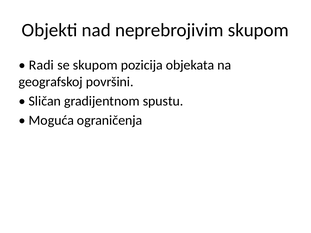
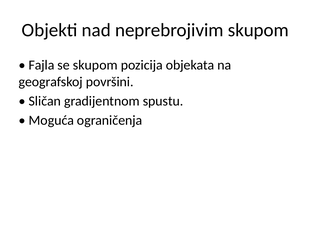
Radi: Radi -> Fajla (42, 65)
